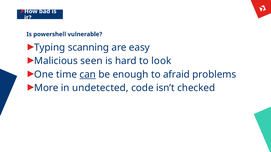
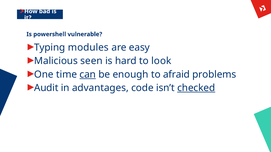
scanning: scanning -> modules (88, 48)
More: More -> Audit (46, 88)
undetected: undetected -> advantages (100, 88)
checked underline: none -> present (196, 88)
